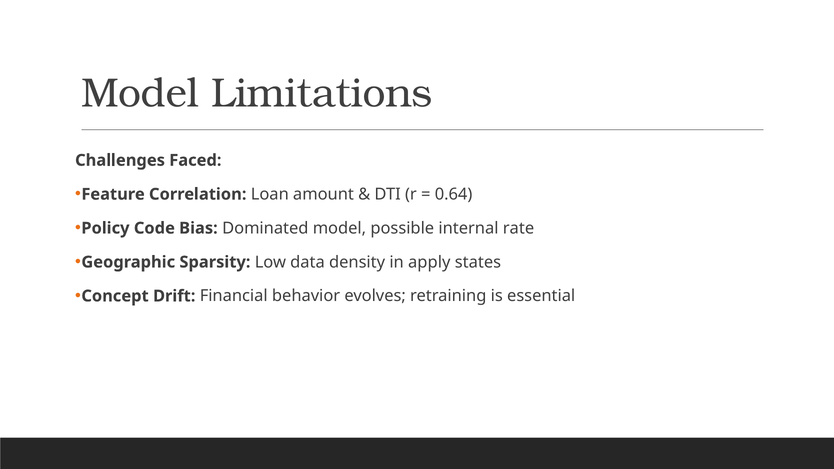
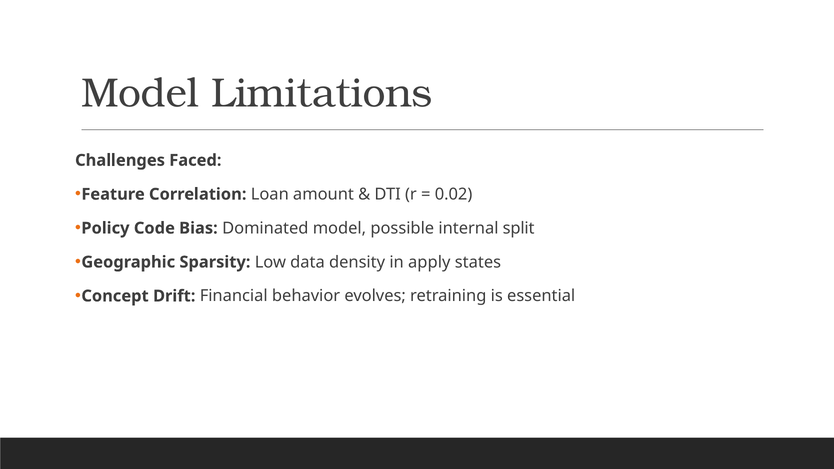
0.64: 0.64 -> 0.02 (454, 194)
rate: rate -> split (519, 228)
